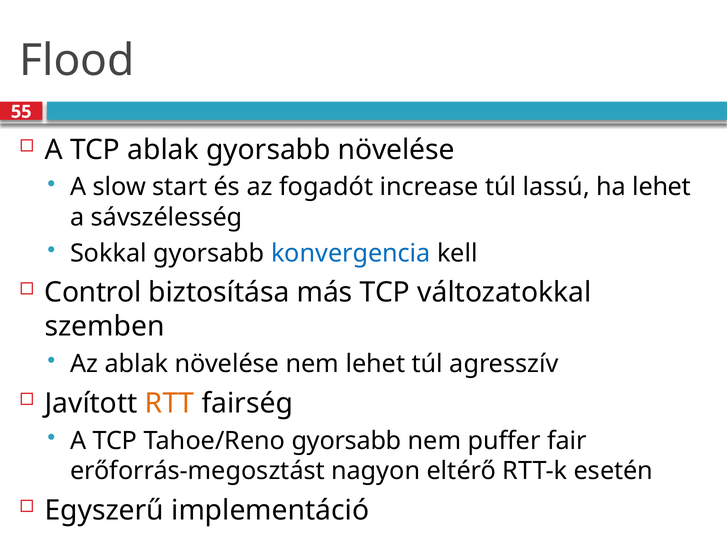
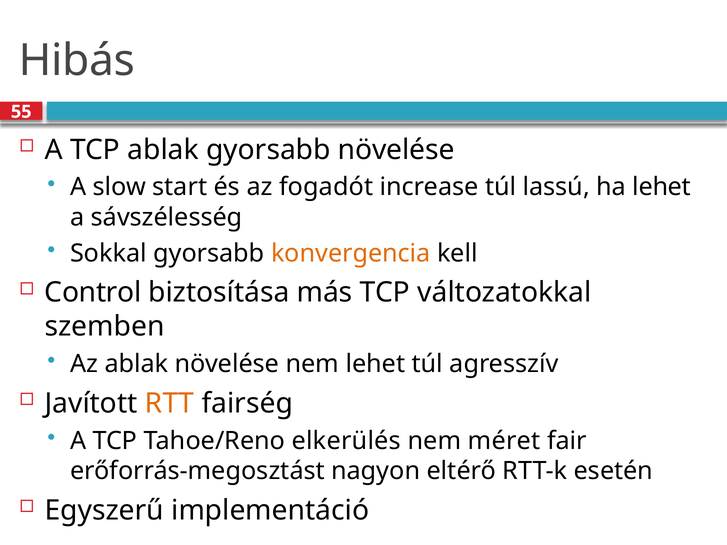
Flood: Flood -> Hibás (77, 61)
konvergencia colour: blue -> orange (351, 253)
Tahoe/Reno gyorsabb: gyorsabb -> elkerülés (346, 441)
puffer: puffer -> méret (504, 441)
